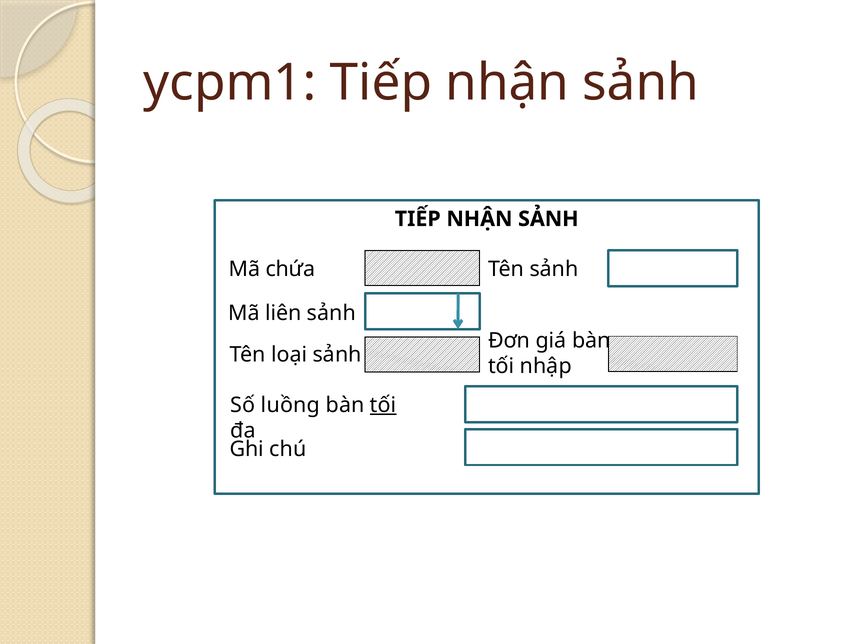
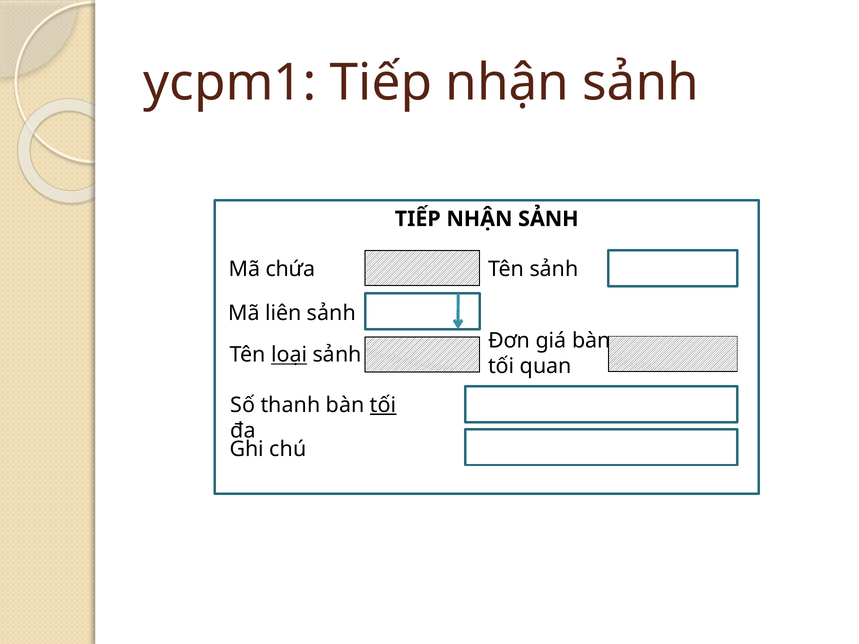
loại underline: none -> present (289, 355)
nhập: nhập -> quan (546, 367)
luồng: luồng -> thanh (290, 405)
